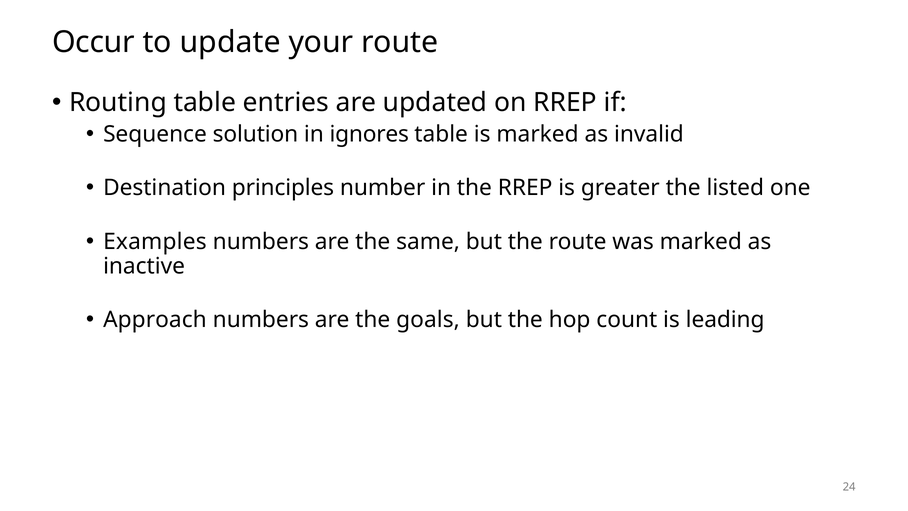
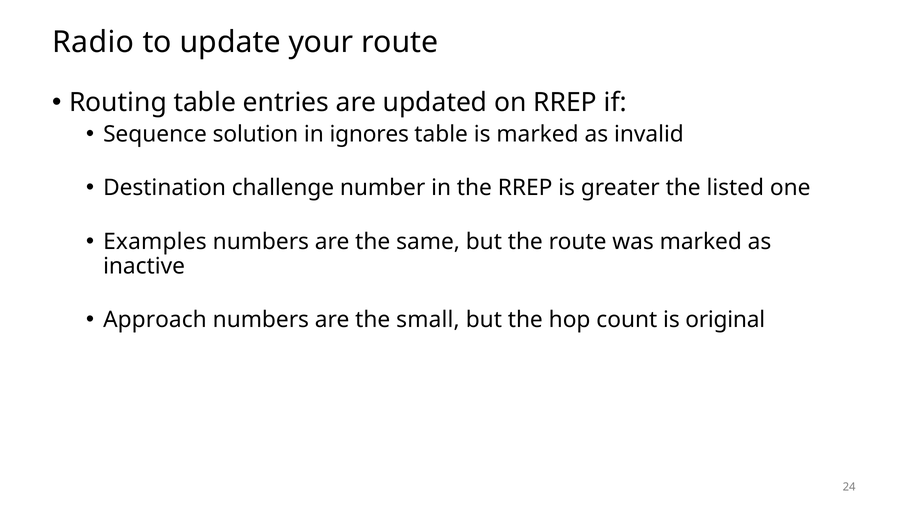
Occur: Occur -> Radio (93, 42)
principles: principles -> challenge (283, 188)
goals: goals -> small (428, 320)
leading: leading -> original (725, 320)
